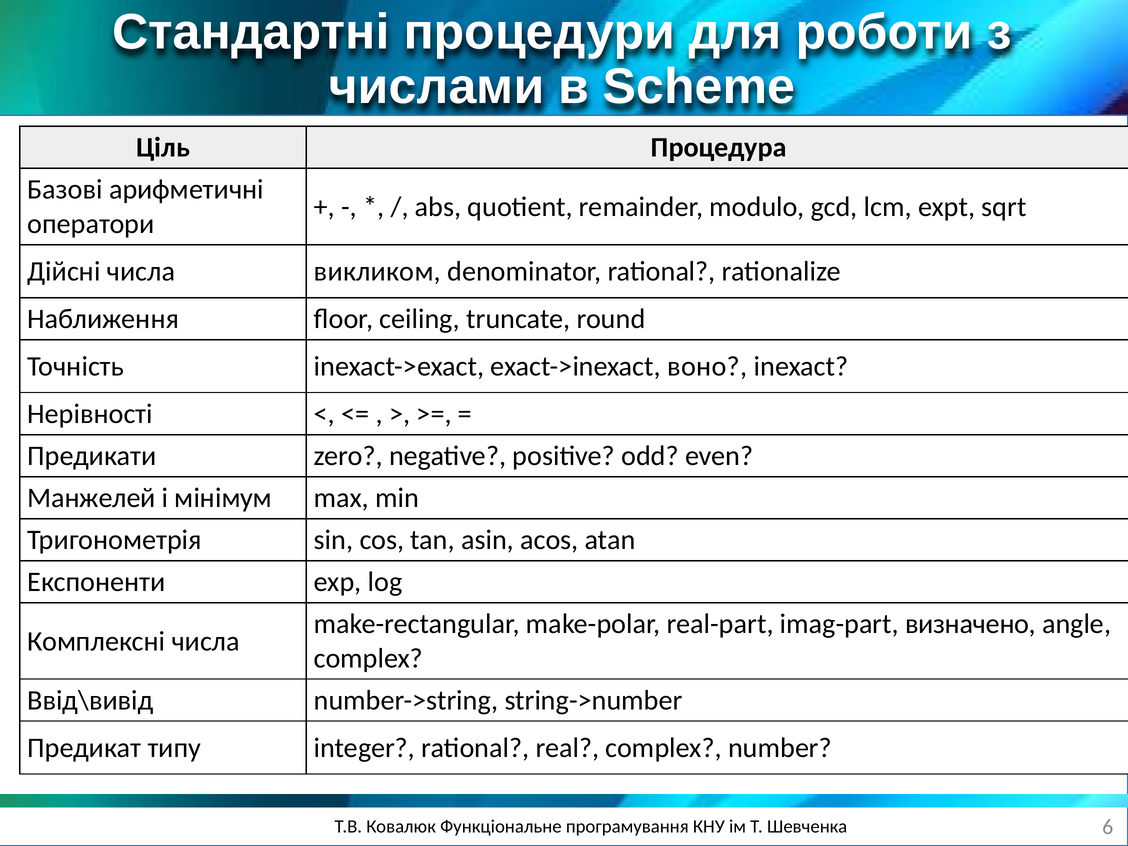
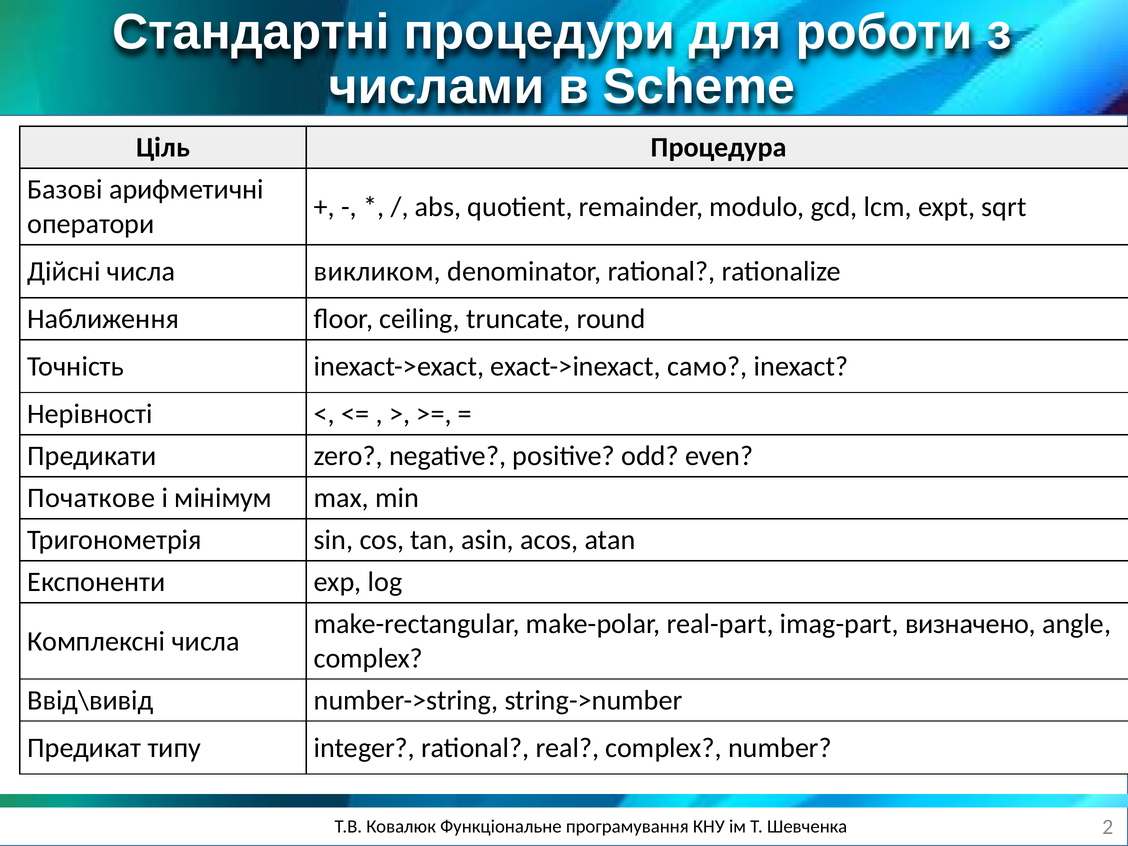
воно: воно -> само (707, 366)
Манжелей: Манжелей -> Початкове (91, 498)
6: 6 -> 2 (1108, 827)
